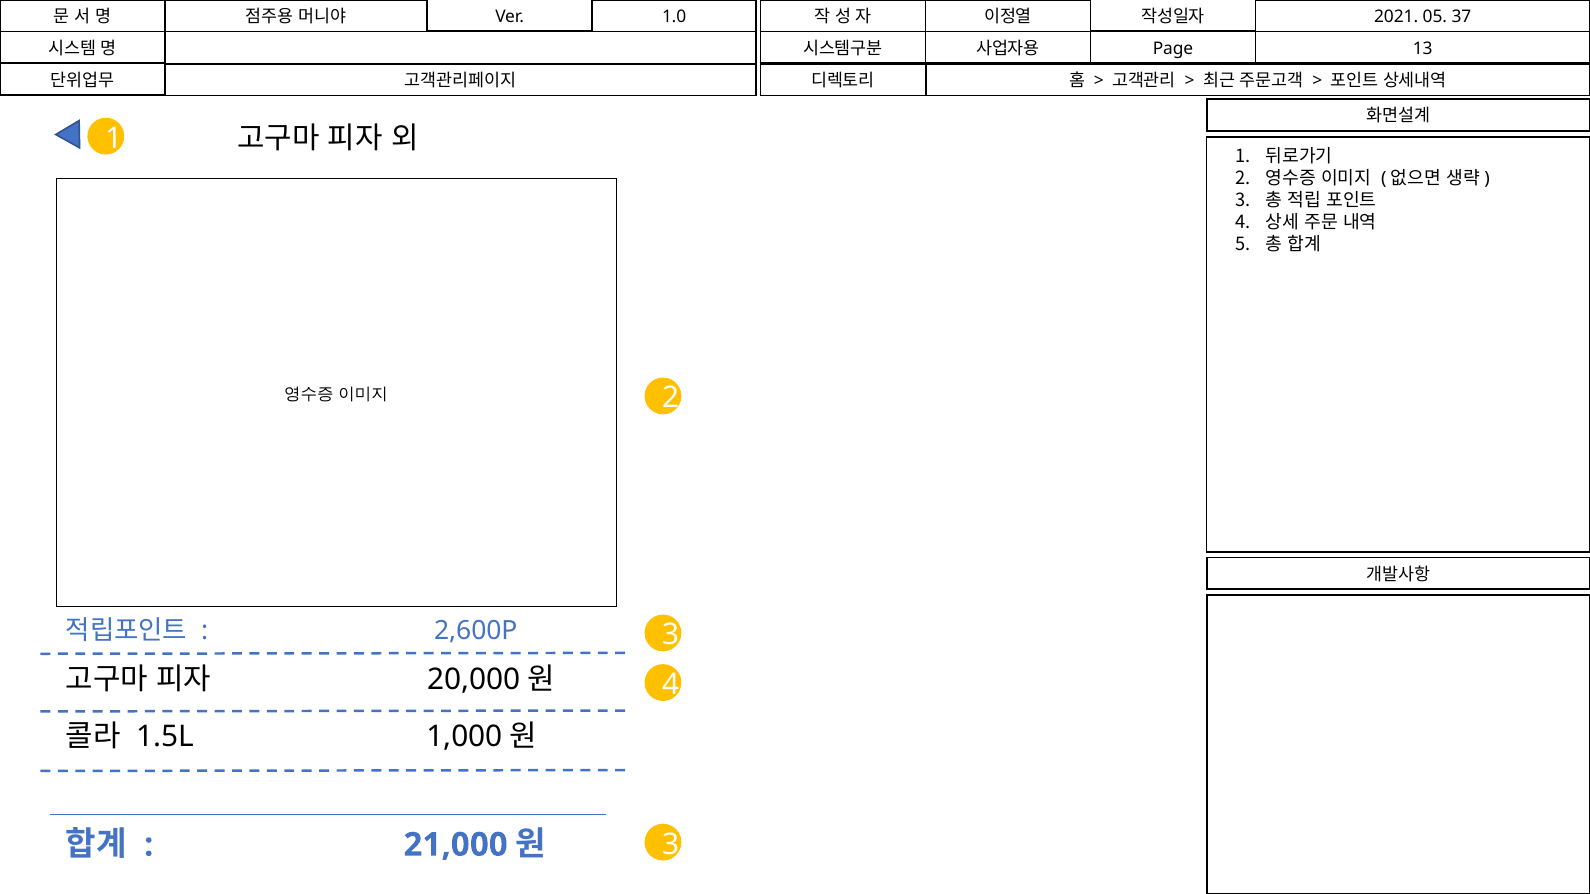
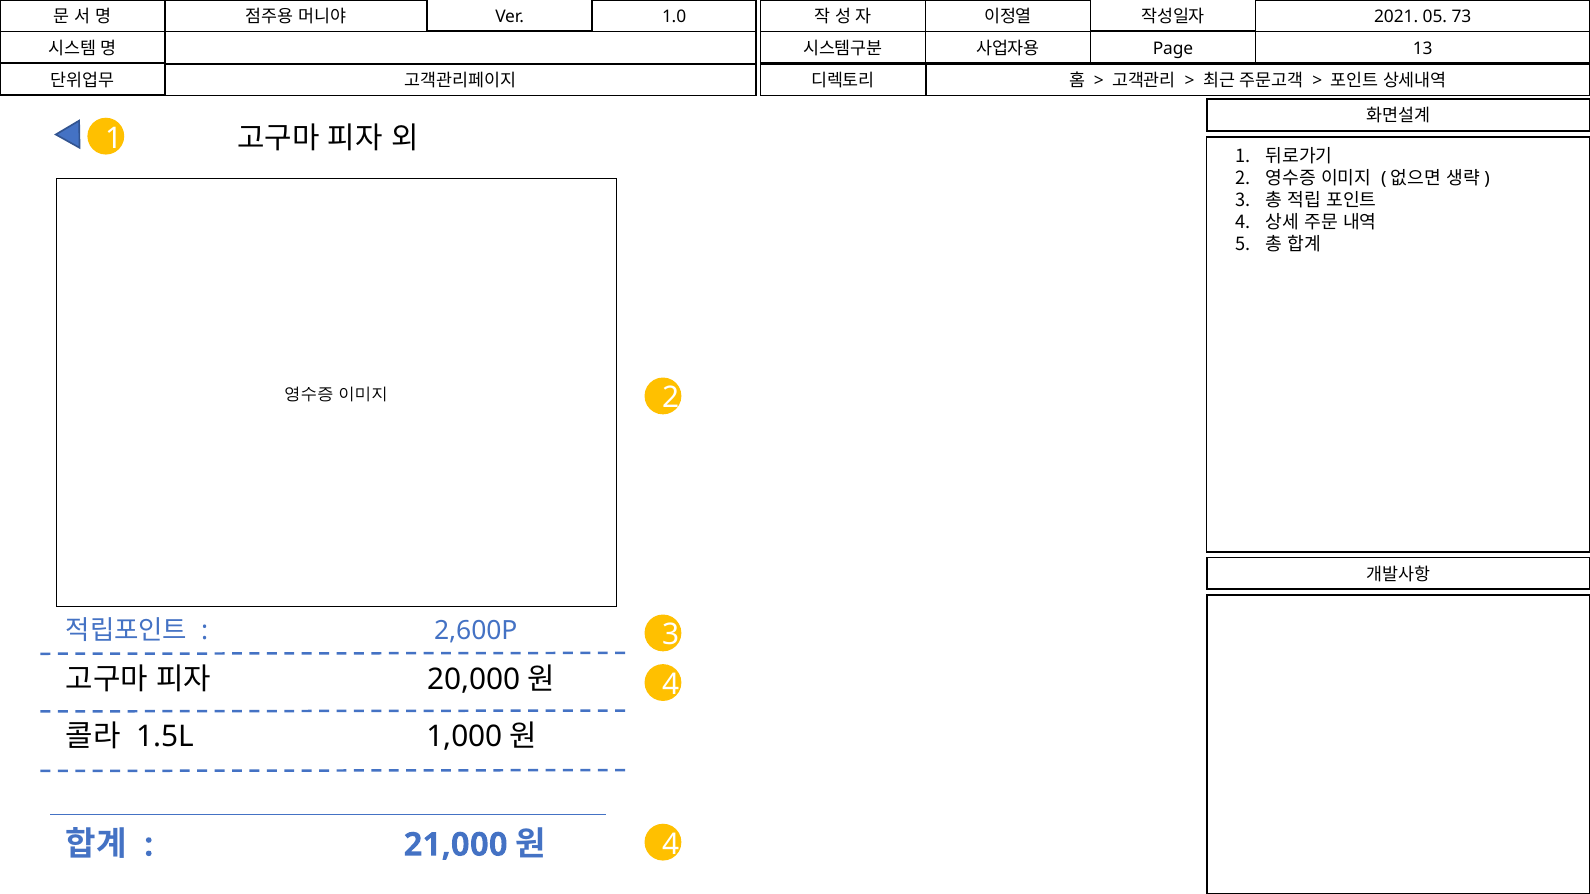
37: 37 -> 73 (1461, 17)
3: 3 -> 4 (671, 845)
